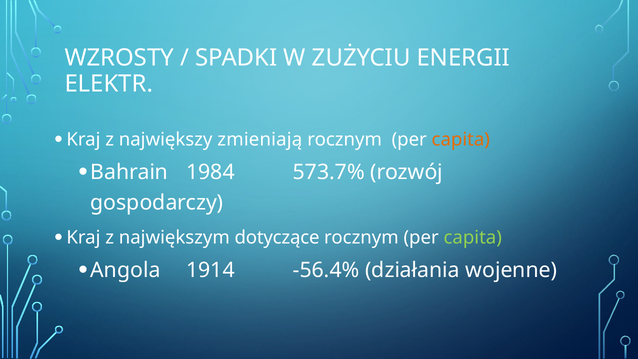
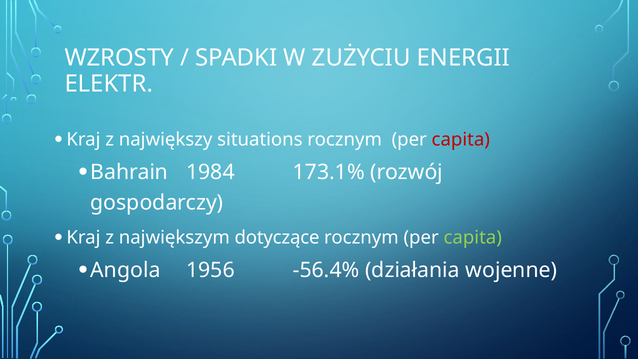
zmieniają: zmieniają -> situations (260, 140)
capita colour: orange -> red (461, 140)
573.7%: 573.7% -> 173.1% (329, 172)
1914: 1914 -> 1956 (210, 270)
